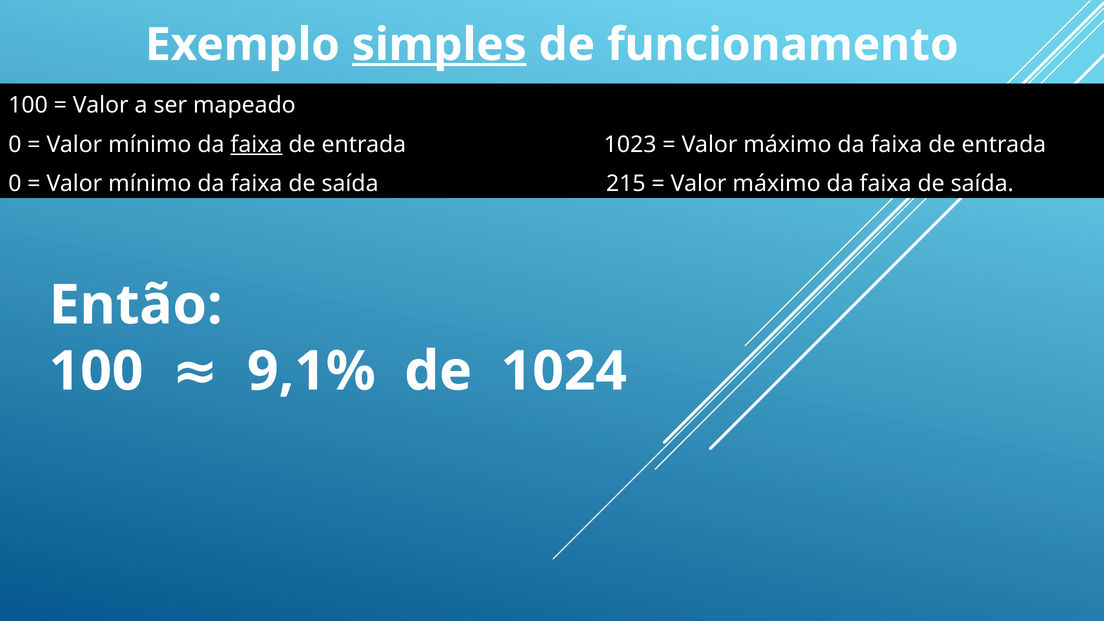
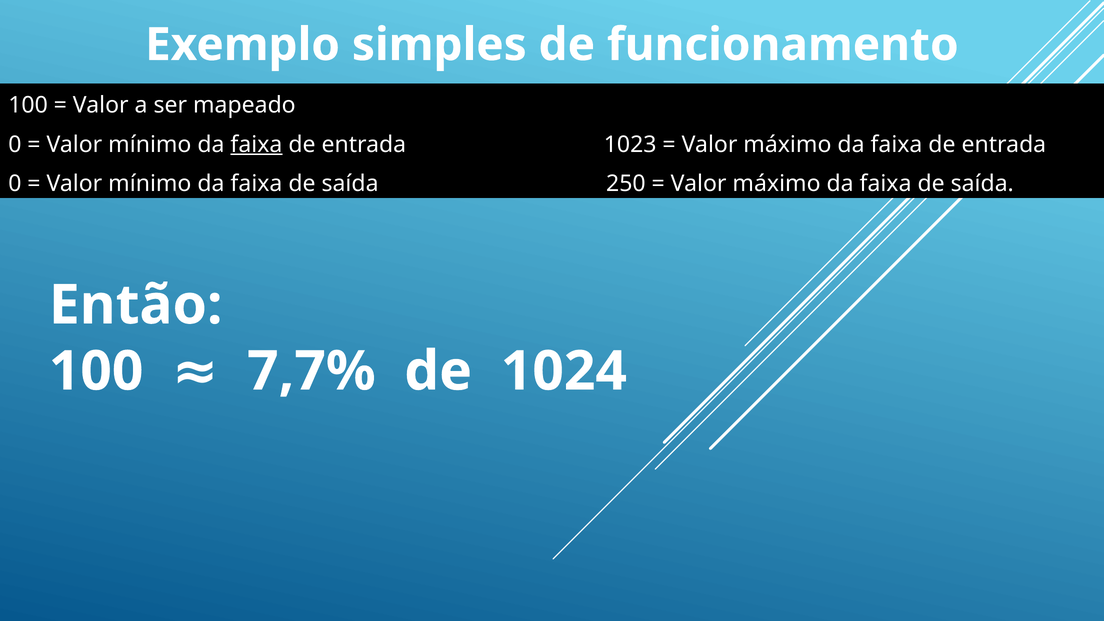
simples underline: present -> none (439, 45)
215: 215 -> 250 (626, 184)
9,1%: 9,1% -> 7,7% (311, 371)
